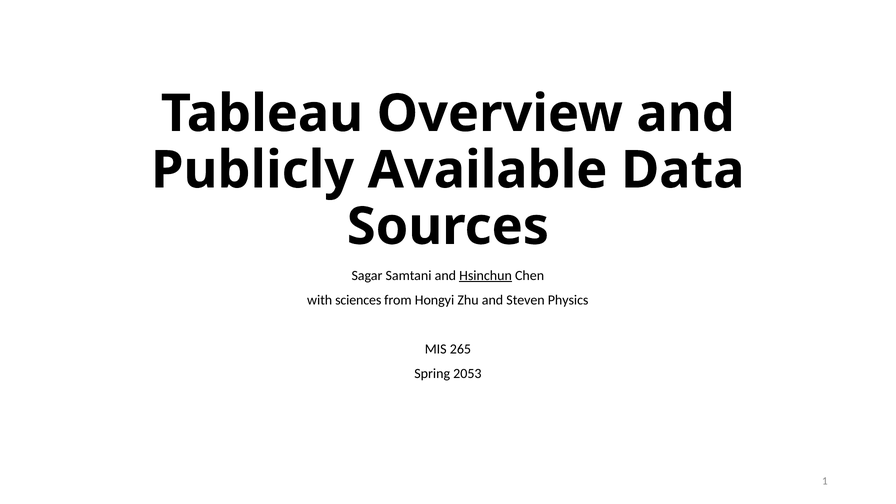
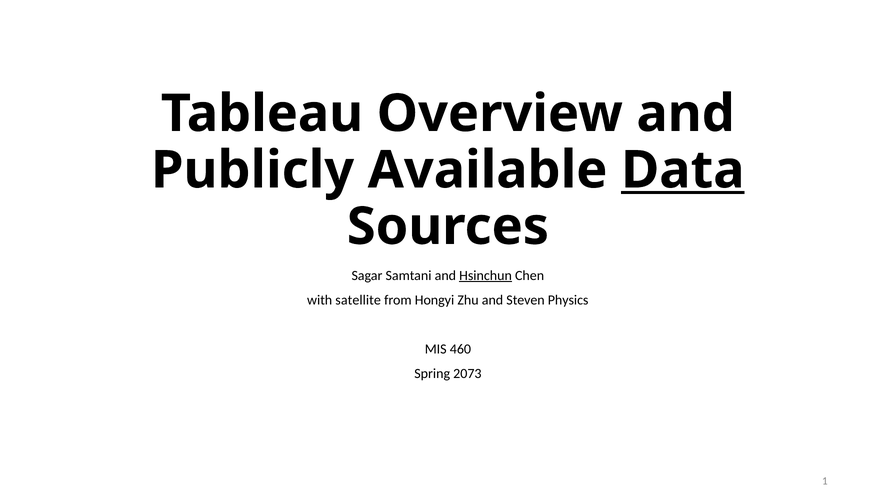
Data underline: none -> present (683, 170)
sciences: sciences -> satellite (358, 300)
265: 265 -> 460 (460, 349)
2053: 2053 -> 2073 (467, 373)
